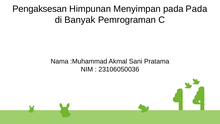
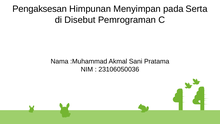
pada Pada: Pada -> Serta (197, 9)
Banyak: Banyak -> Disebut (80, 20)
